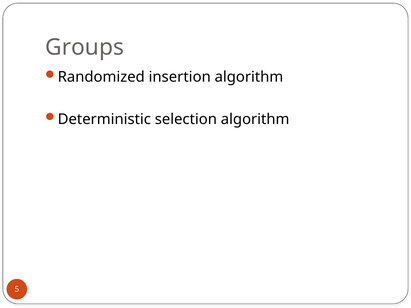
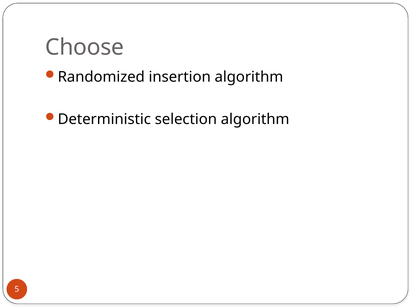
Groups: Groups -> Choose (85, 47)
